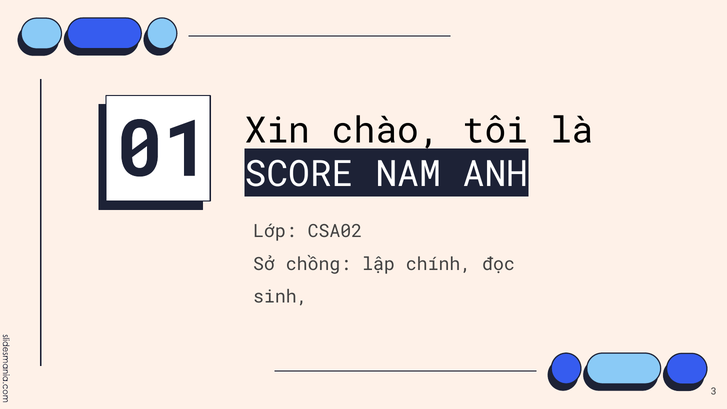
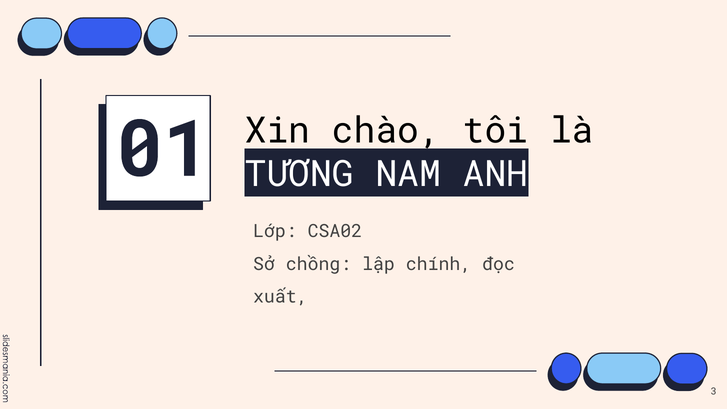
SCORE: SCORE -> TƯƠNG (299, 174)
sinh: sinh -> xuất (280, 297)
